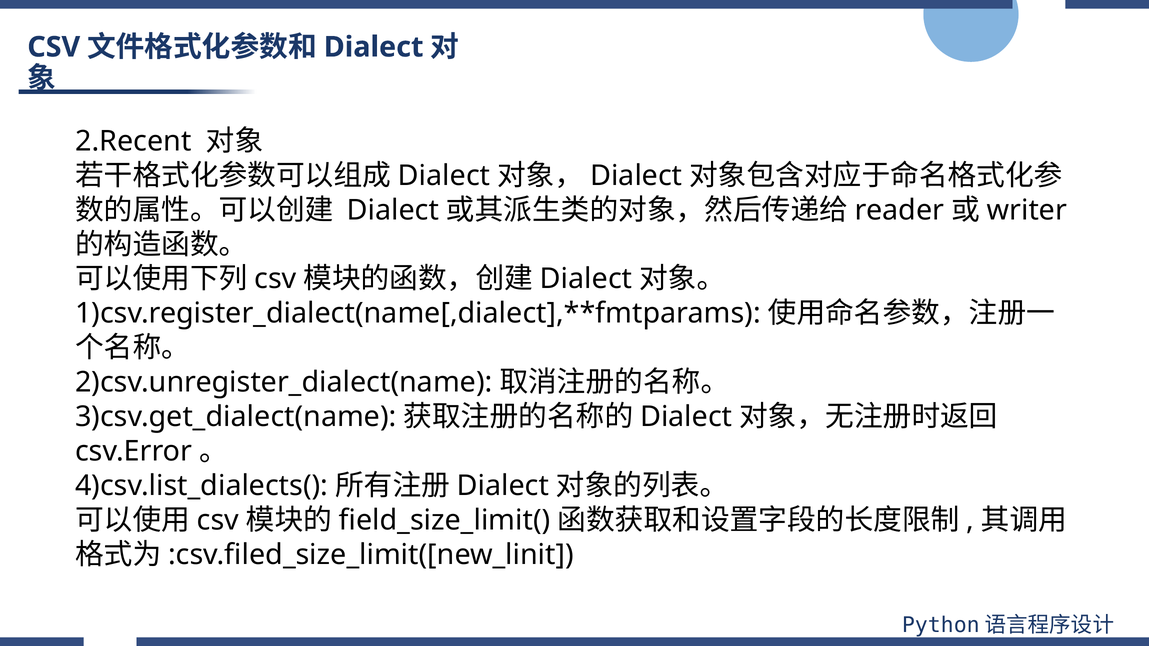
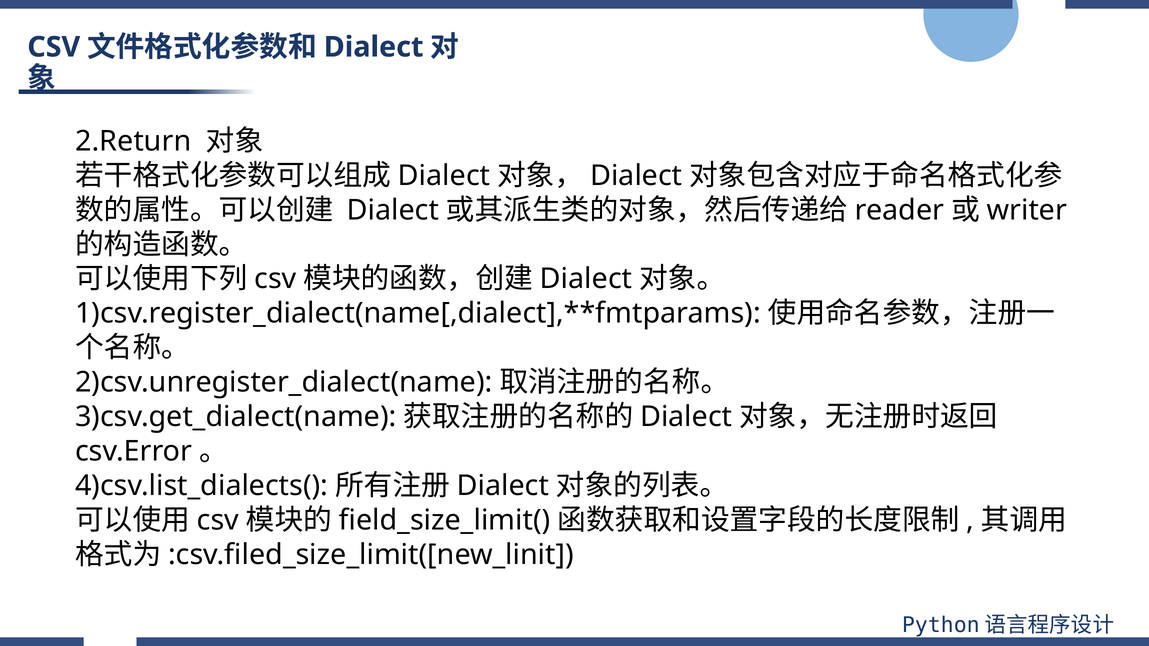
2.Recent: 2.Recent -> 2.Return (133, 141)
